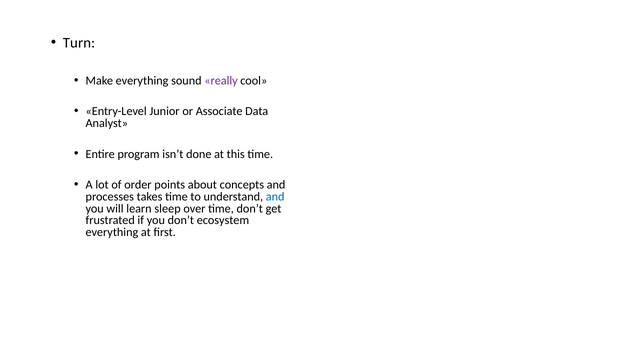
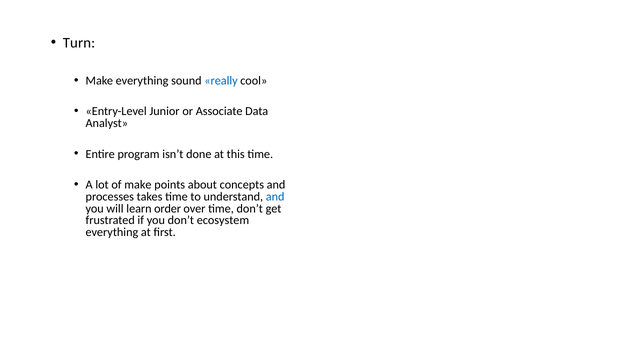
really colour: purple -> blue (221, 81)
of order: order -> make (138, 185)
sleep: sleep -> order (168, 209)
